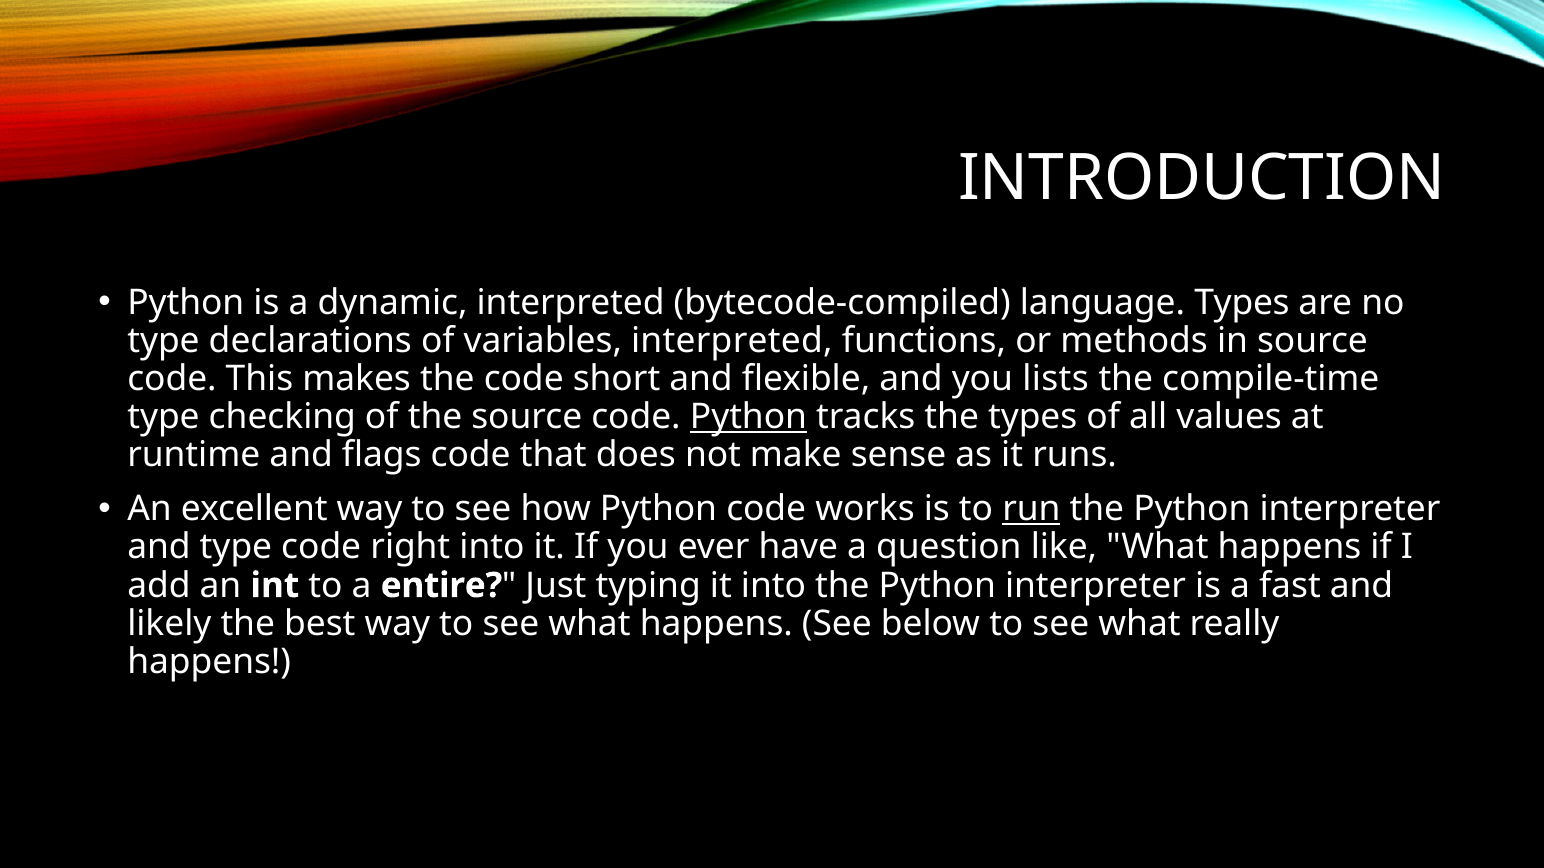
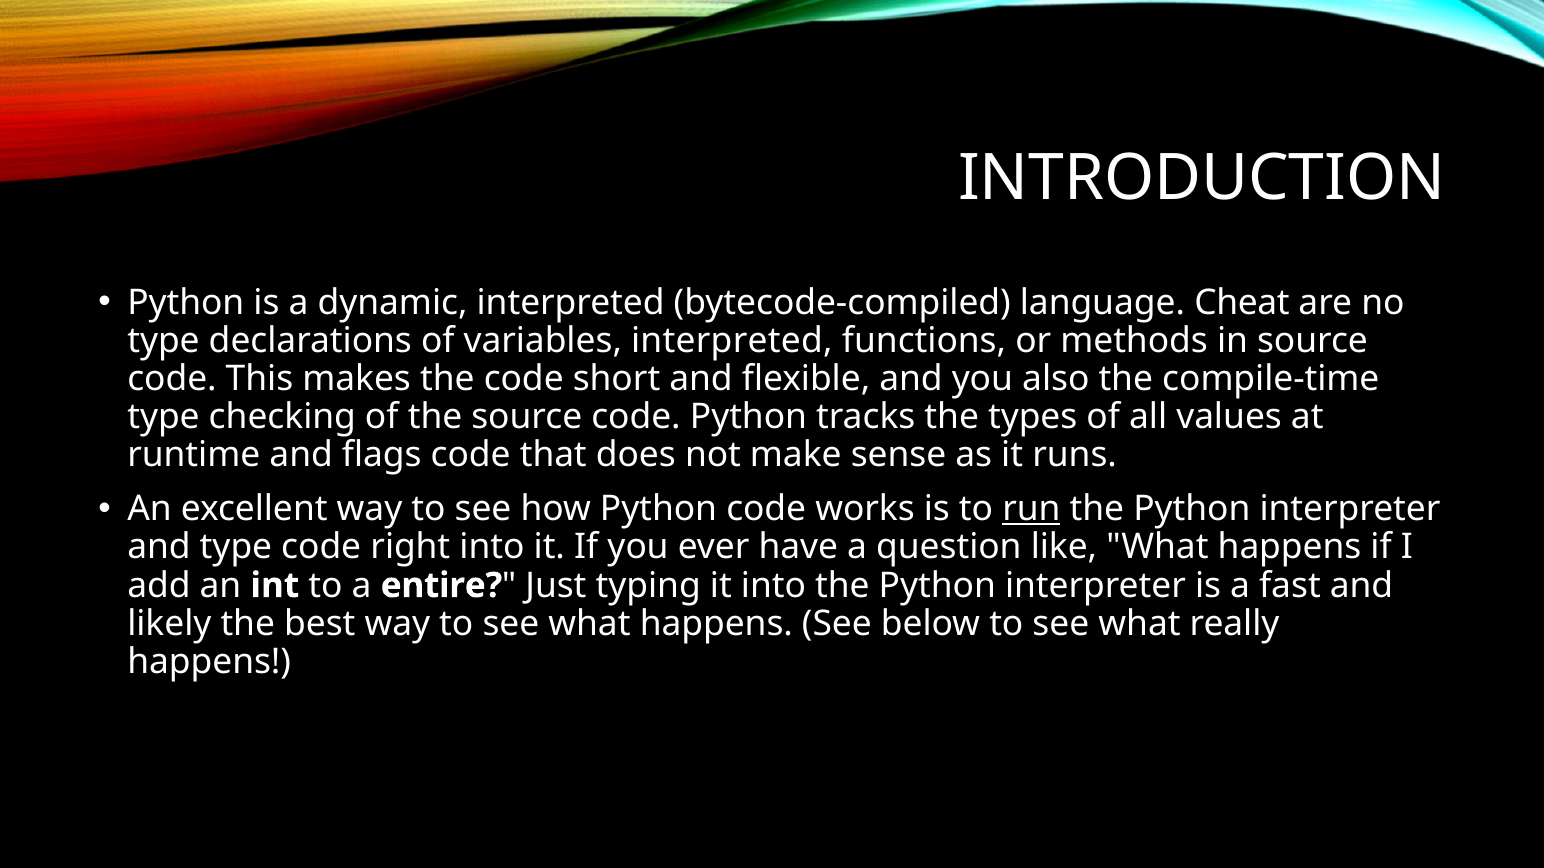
language Types: Types -> Cheat (1242, 303)
lists: lists -> also (1056, 379)
Python underline: present -> none (748, 417)
